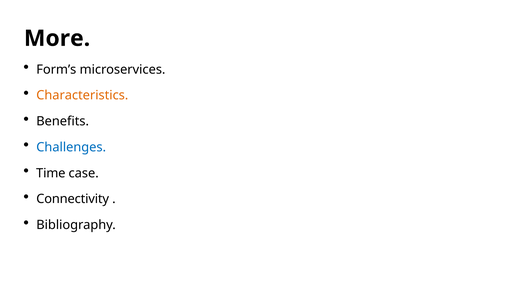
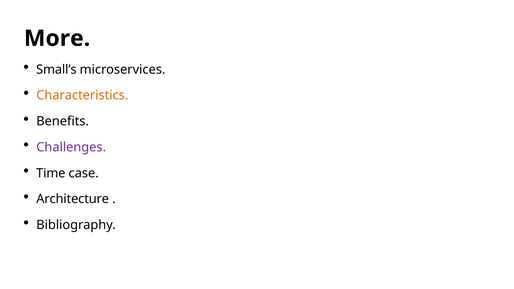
Form’s: Form’s -> Small’s (56, 69)
Challenges colour: blue -> purple (71, 147)
Connectivity: Connectivity -> Architecture (73, 199)
